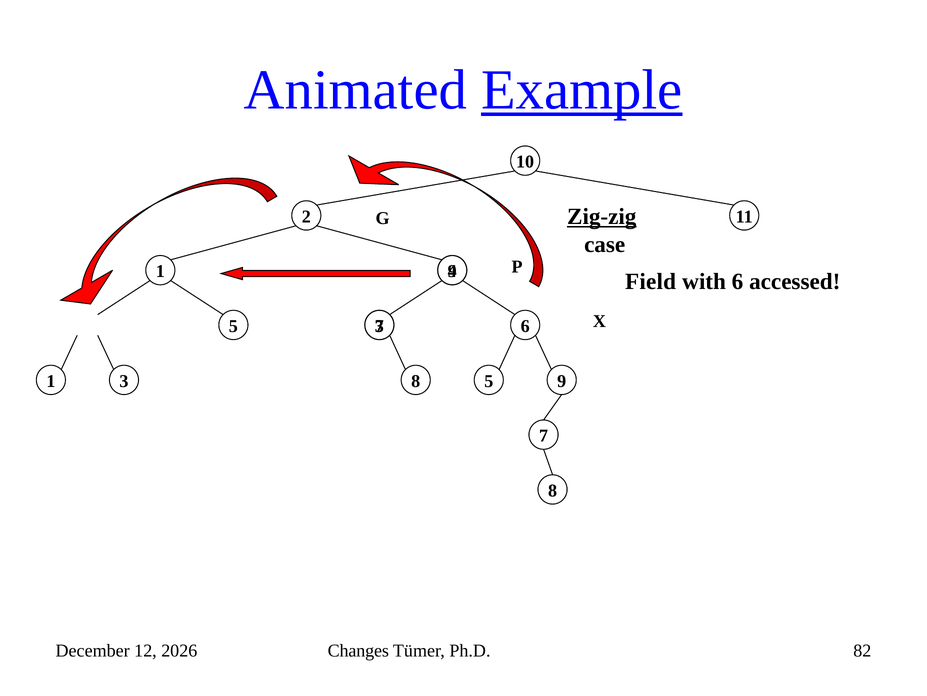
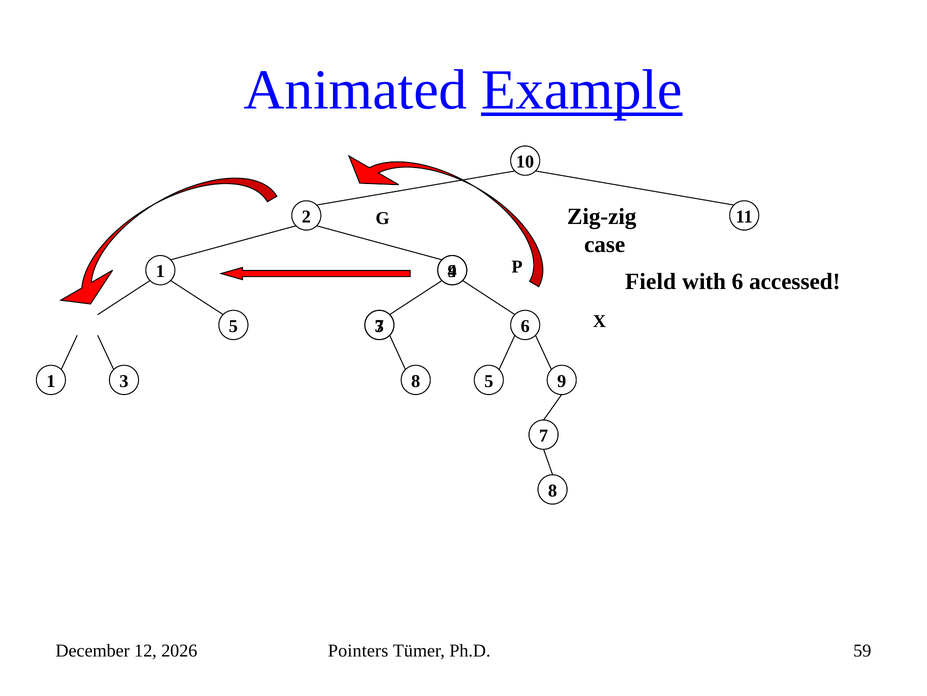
Zig-zig underline: present -> none (602, 216)
Changes: Changes -> Pointers (358, 650)
82: 82 -> 59 (862, 650)
